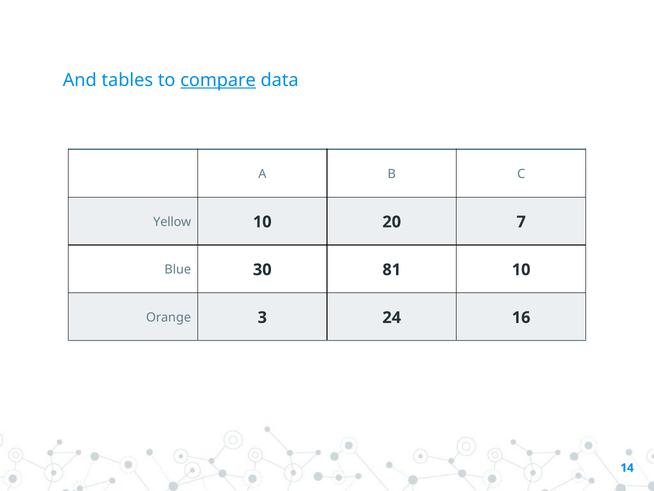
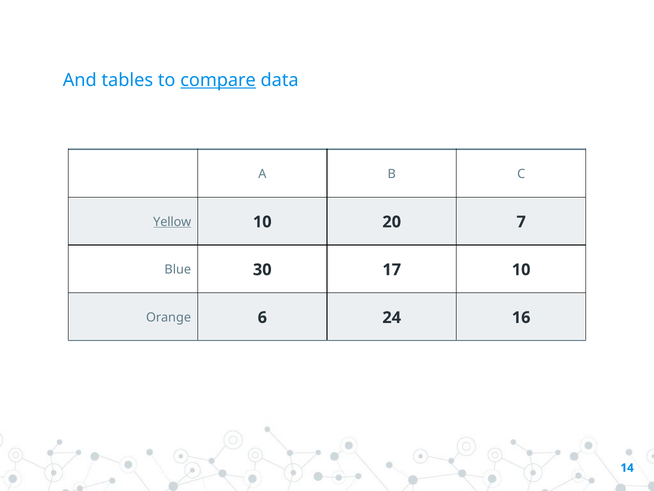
Yellow underline: none -> present (172, 222)
81: 81 -> 17 (392, 269)
3: 3 -> 6 (262, 317)
